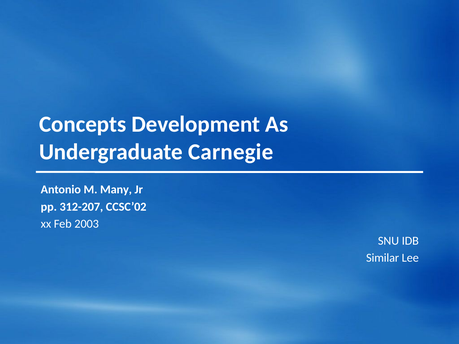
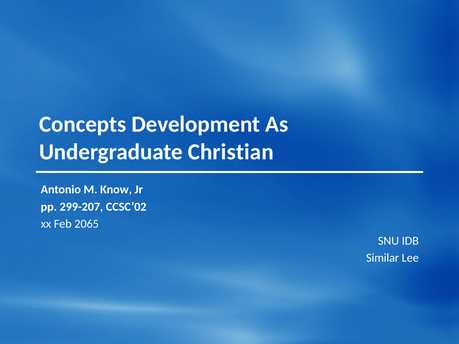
Carnegie: Carnegie -> Christian (231, 152)
Many: Many -> Know (116, 190)
312-207: 312-207 -> 299-207 (81, 207)
2003: 2003 -> 2065 (87, 224)
